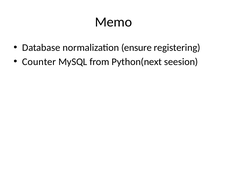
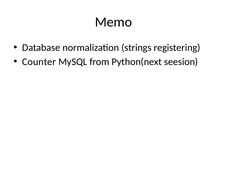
ensure: ensure -> strings (136, 48)
